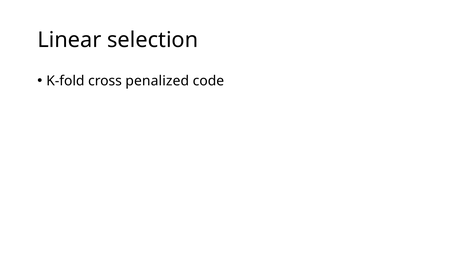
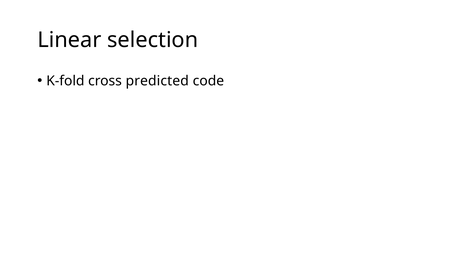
penalized: penalized -> predicted (157, 81)
